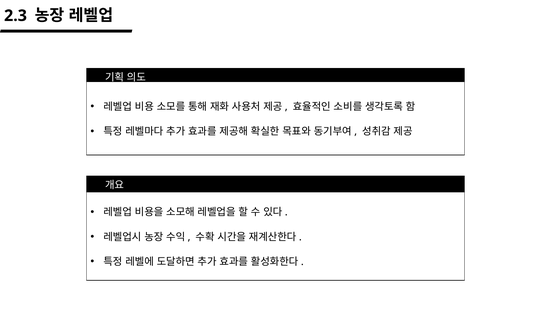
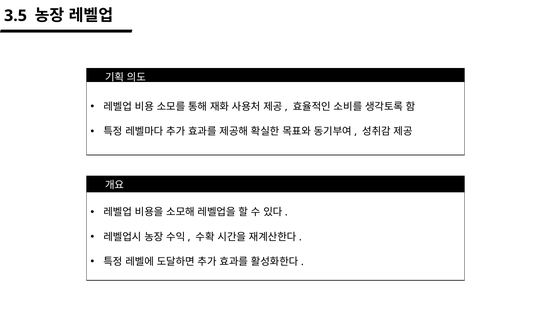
2.3: 2.3 -> 3.5 (15, 16)
